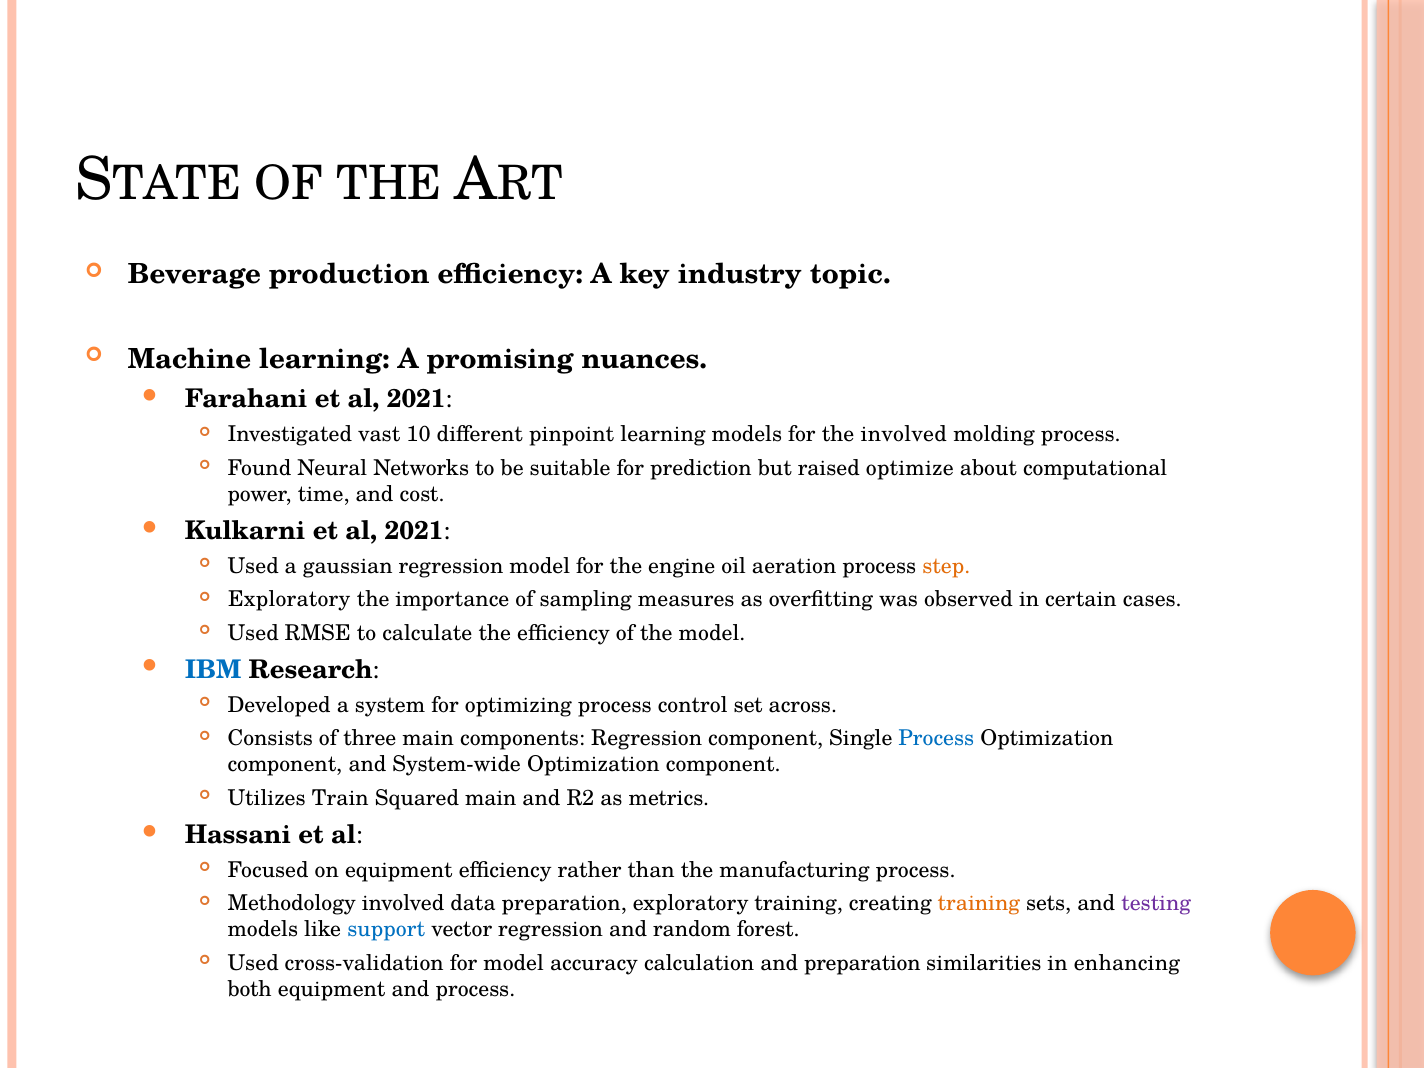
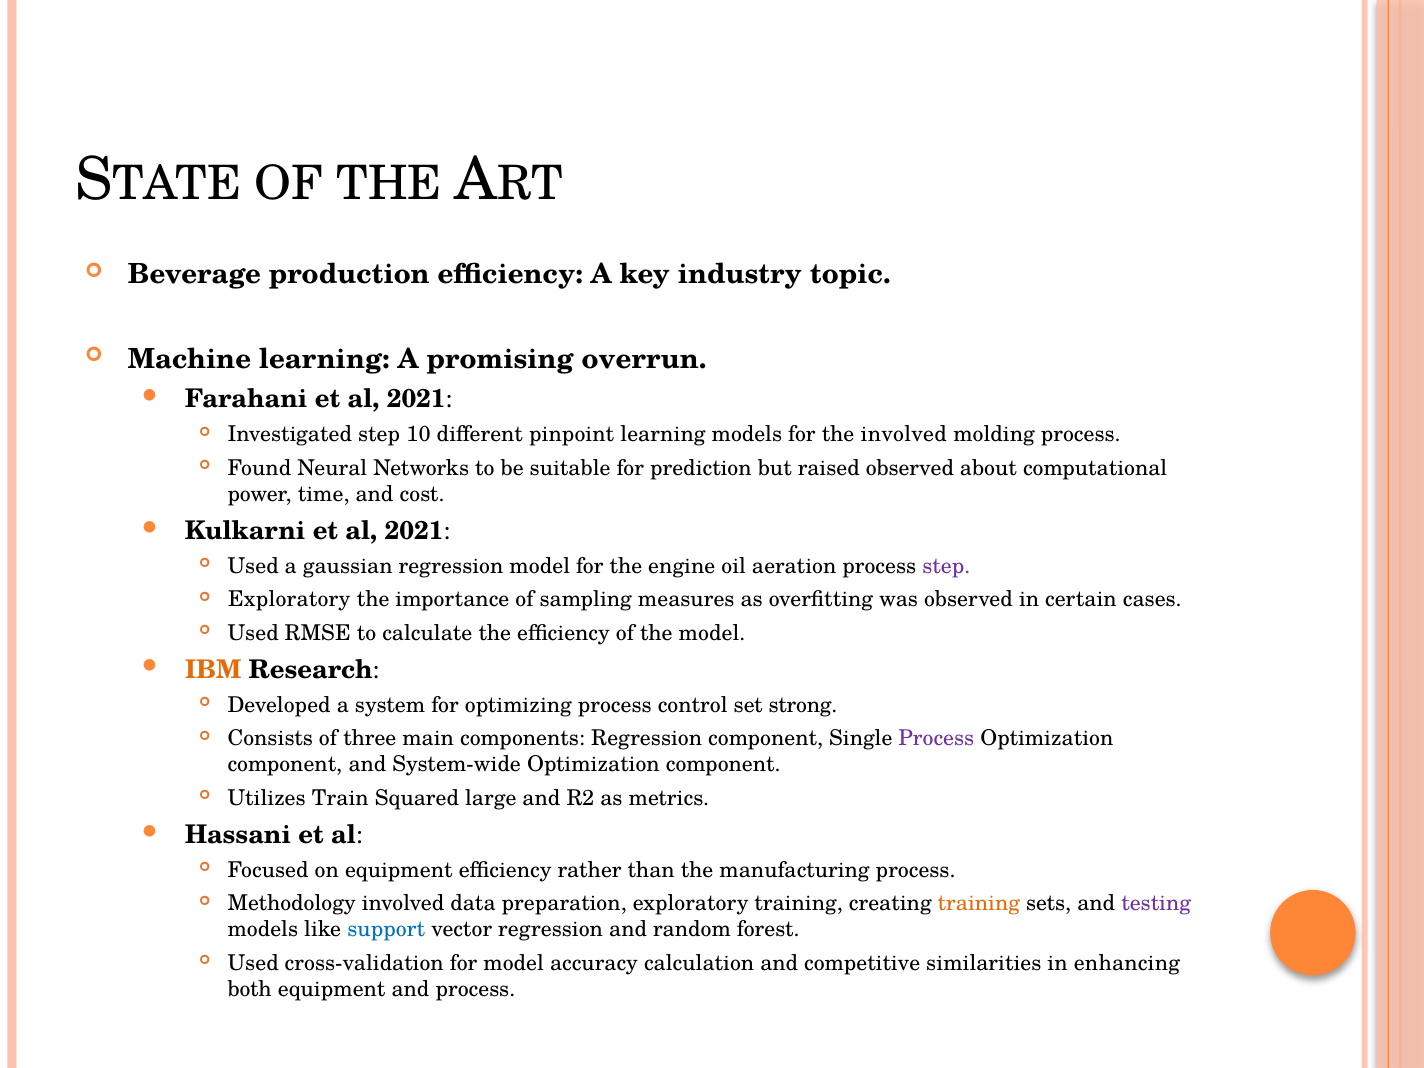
nuances: nuances -> overrun (644, 359)
Investigated vast: vast -> step (379, 435)
raised optimize: optimize -> observed (910, 468)
step colour: orange -> purple (946, 566)
IBM colour: blue -> orange (213, 670)
across: across -> strong (803, 705)
Process colour: blue -> purple (936, 739)
Squared main: main -> large (491, 798)
and preparation: preparation -> competitive (862, 963)
